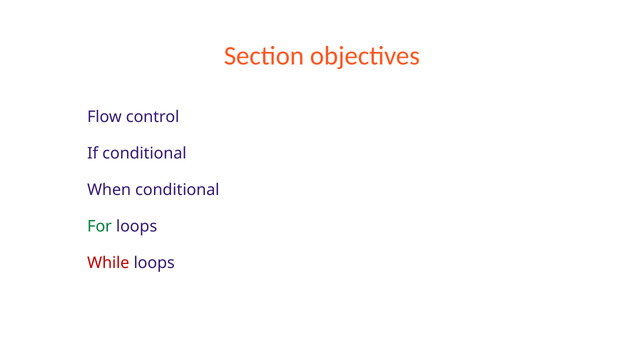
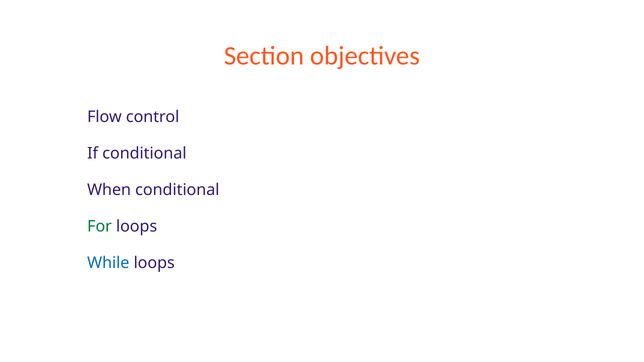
While colour: red -> blue (108, 263)
